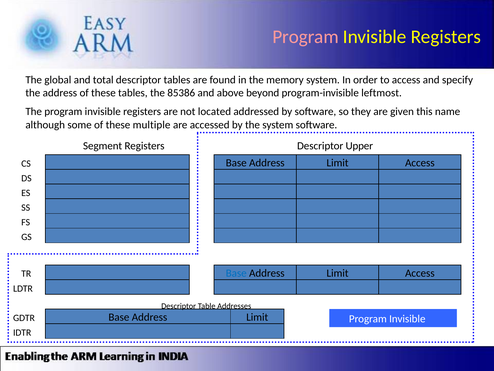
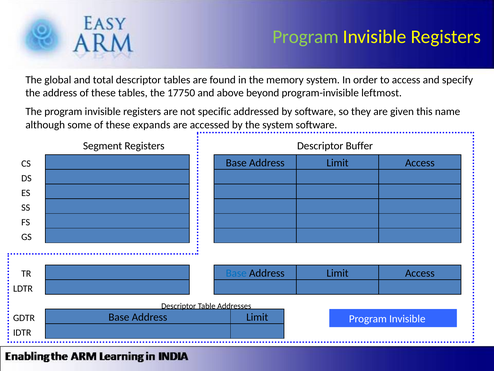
Program colour: pink -> light green (306, 37)
85386: 85386 -> 17750 (181, 93)
located: located -> specific (214, 112)
multiple: multiple -> expands (152, 125)
Upper: Upper -> Buffer (359, 146)
